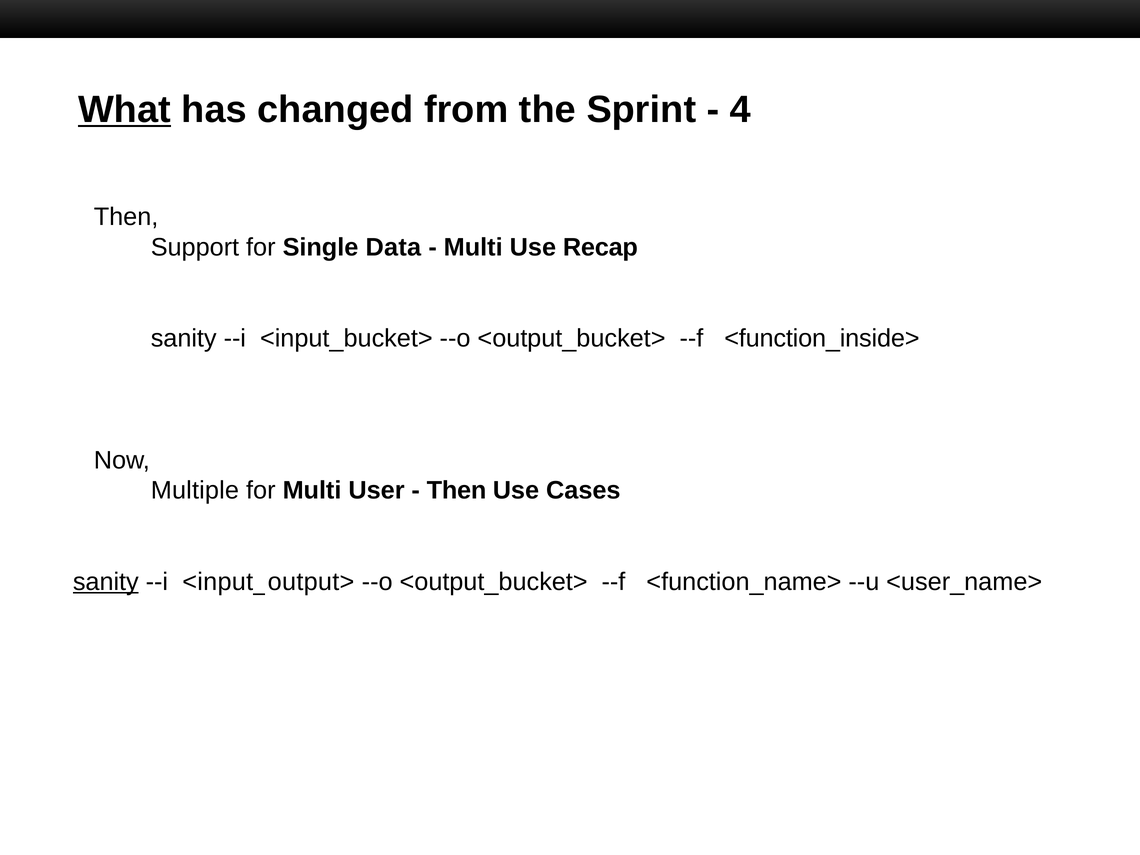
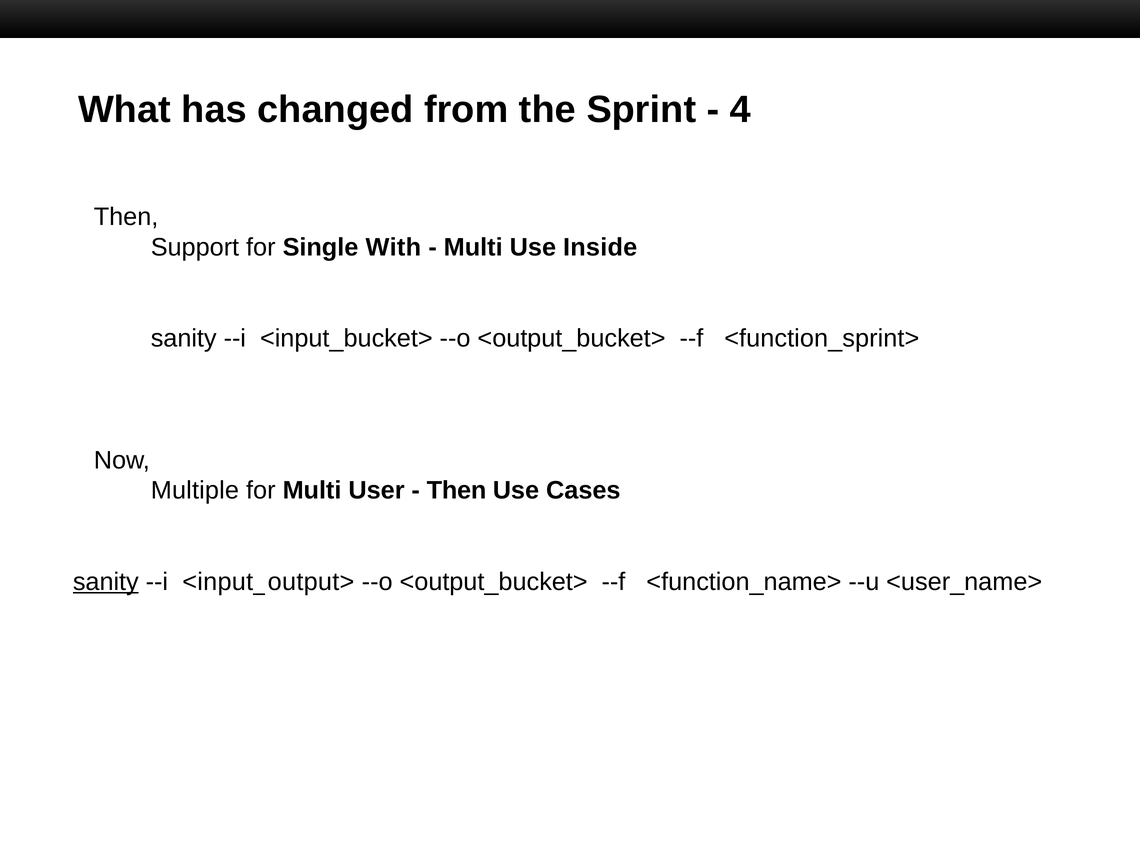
What underline: present -> none (124, 110)
Data: Data -> With (393, 247)
Recap: Recap -> Inside (600, 247)
<function_inside>: <function_inside> -> <function_sprint> (822, 339)
